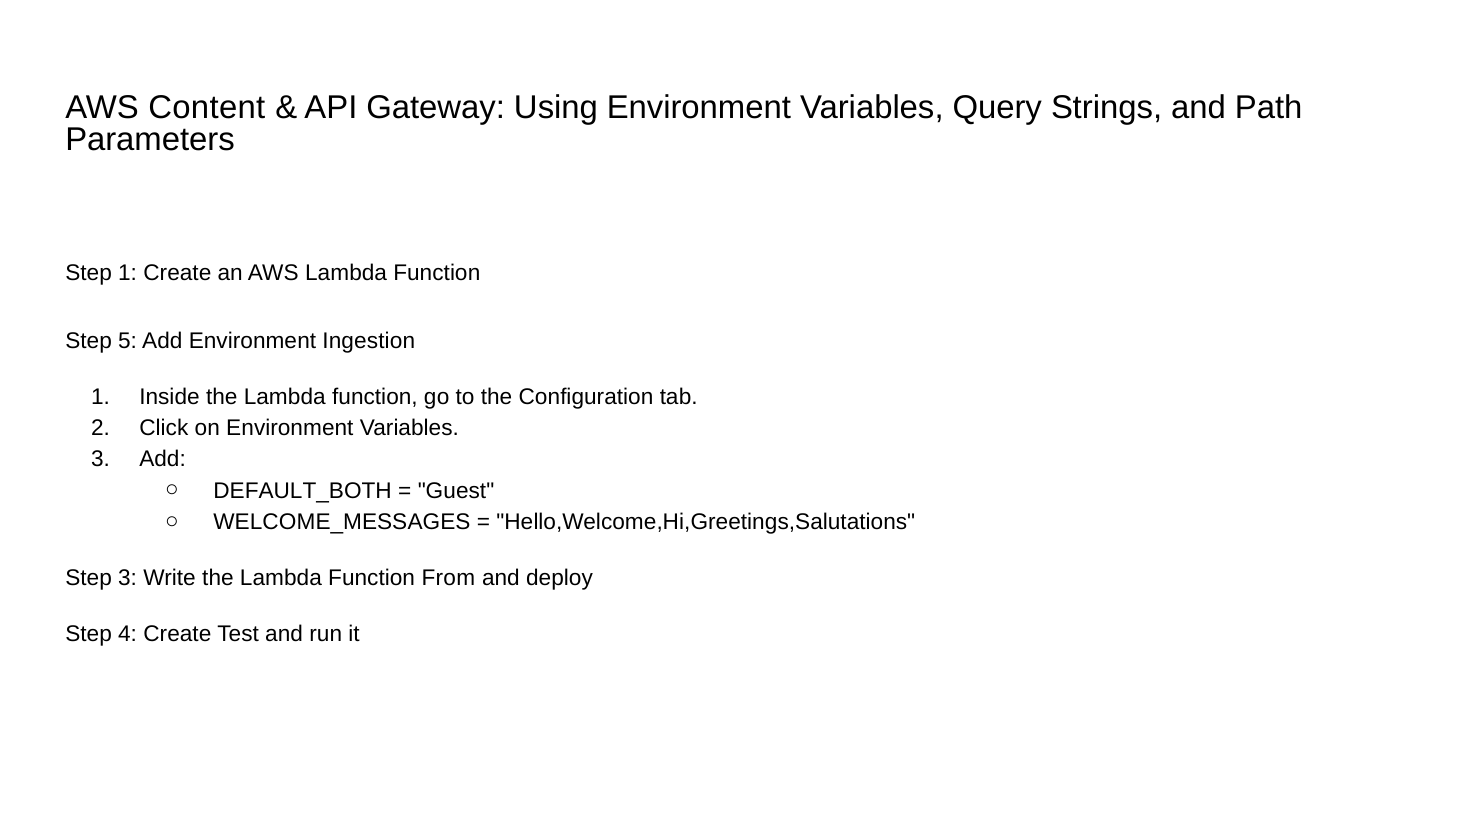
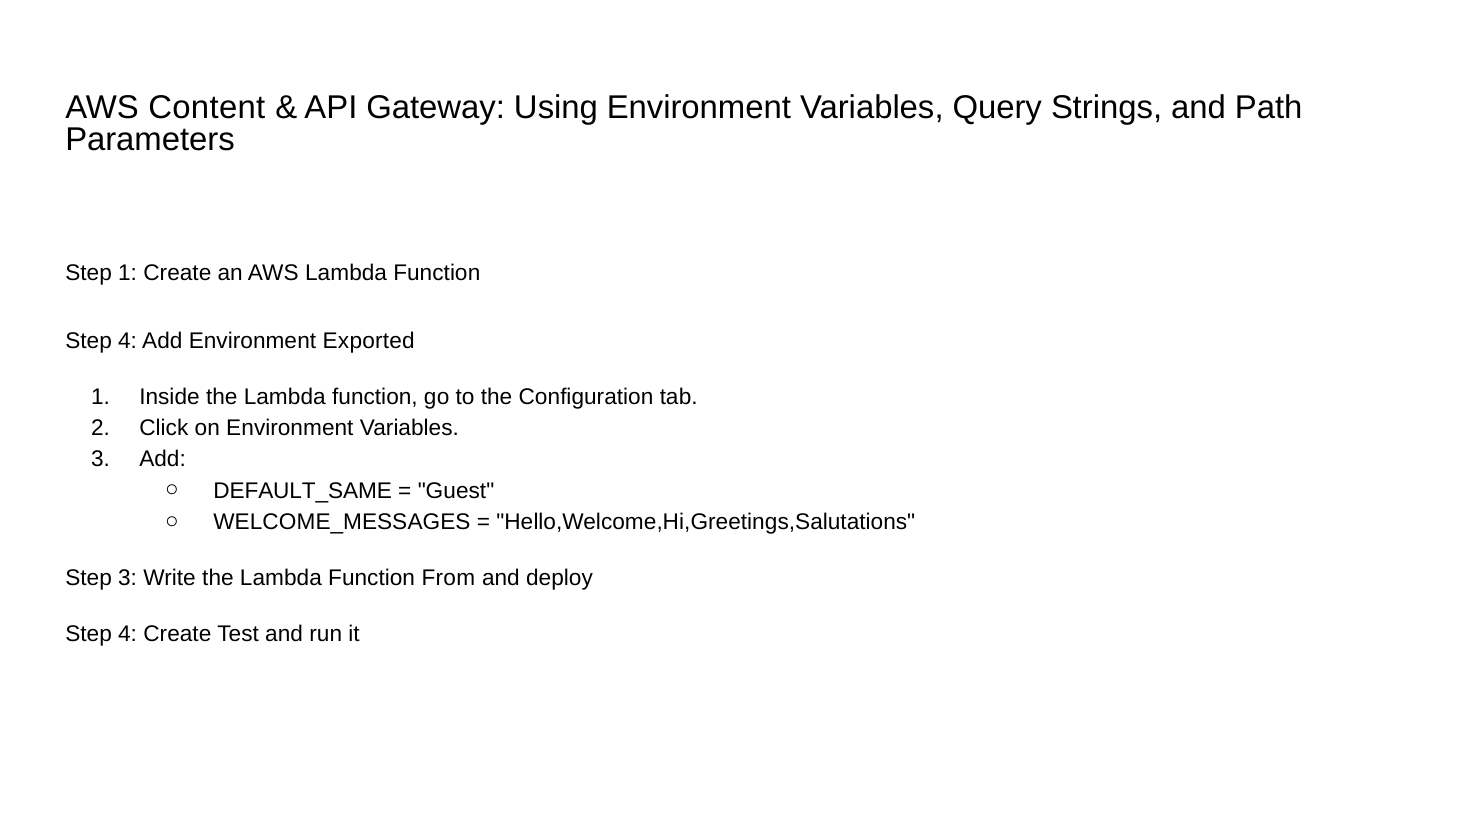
5: 5 -> 4 (128, 341)
Ingestion: Ingestion -> Exported (369, 341)
DEFAULT_BOTH: DEFAULT_BOTH -> DEFAULT_SAME (303, 491)
